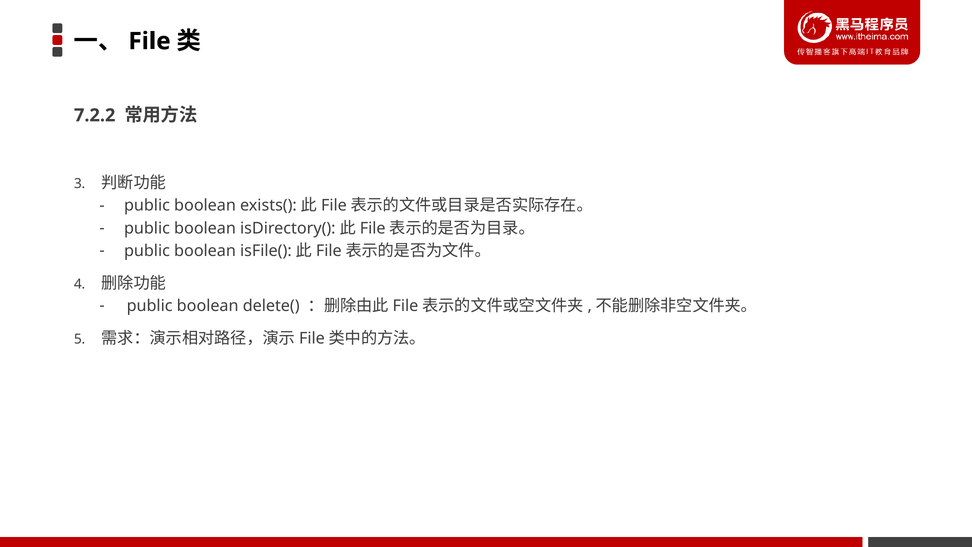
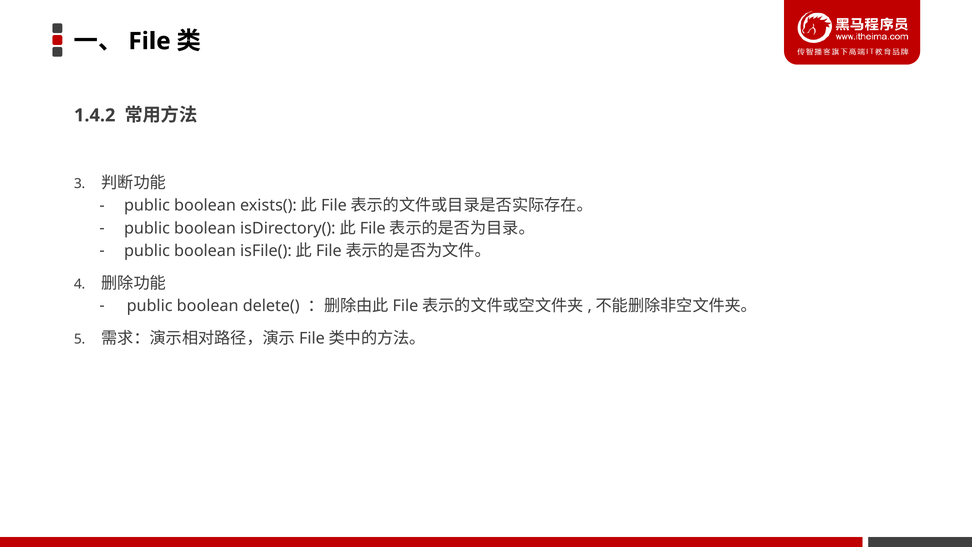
7.2.2: 7.2.2 -> 1.4.2 (95, 115)
